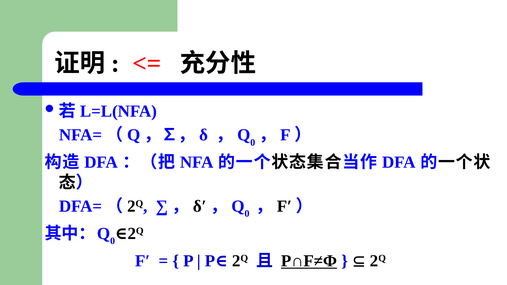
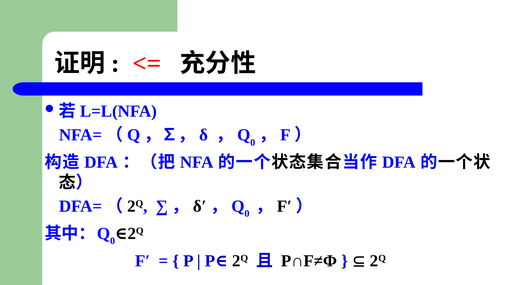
P∩F≠Φ underline: present -> none (309, 261)
